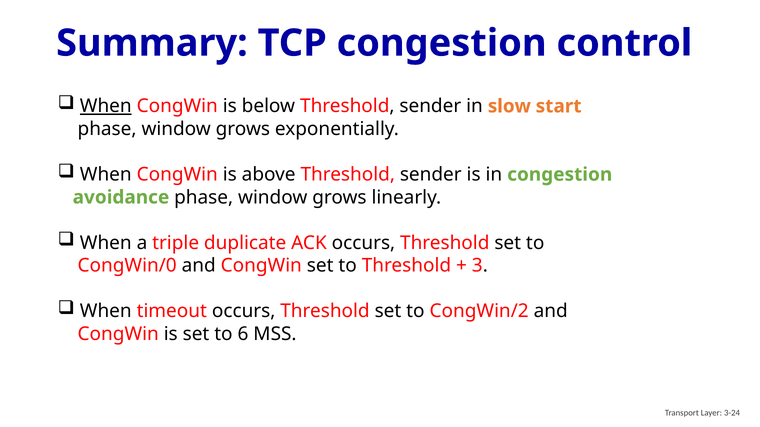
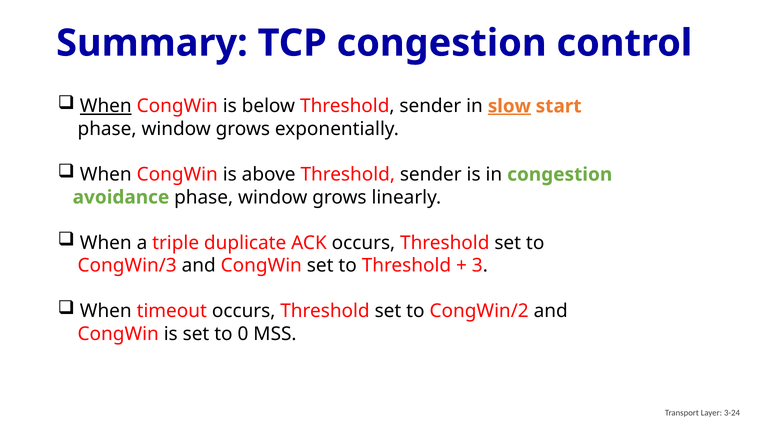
slow underline: none -> present (509, 106)
CongWin/0: CongWin/0 -> CongWin/3 (127, 266)
6: 6 -> 0 (243, 334)
